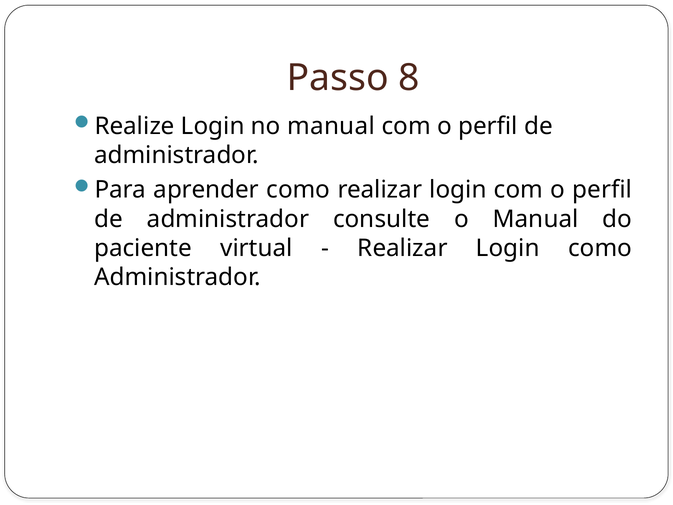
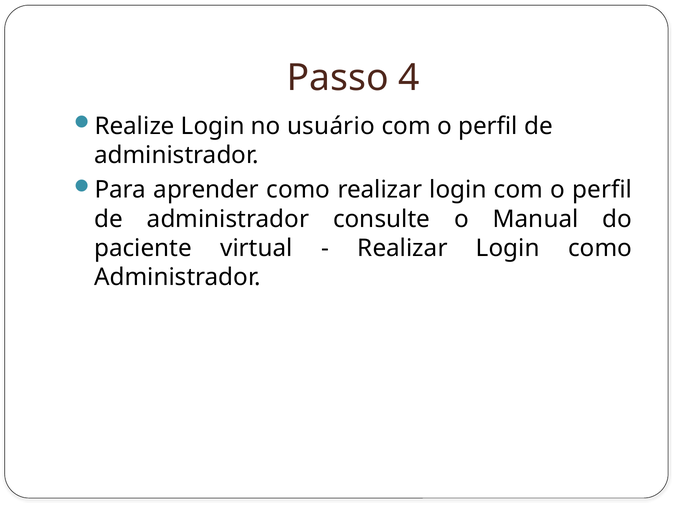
8: 8 -> 4 (409, 78)
no manual: manual -> usuário (331, 126)
